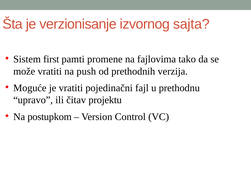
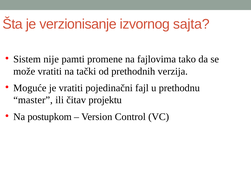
first: first -> nije (51, 59)
push: push -> tački (86, 71)
upravo: upravo -> master (33, 100)
